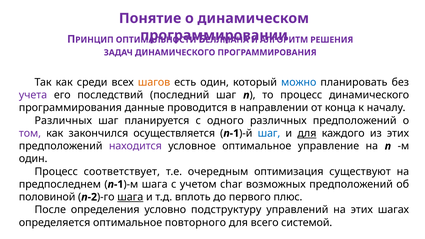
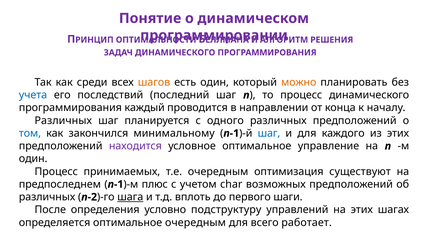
можно colour: blue -> orange (299, 82)
учета colour: purple -> blue (33, 95)
данные: данные -> каждый (145, 108)
том colour: purple -> blue (30, 133)
осуществляется: осуществляется -> минимальному (174, 133)
для underline: present -> none (307, 133)
соответствует: соответствует -> принимаемых (122, 172)
шага: шага -> плюс (155, 184)
половиной: половиной -> различных (47, 197)
плюс: плюс -> шаги (288, 197)
оптимальное повторного: повторного -> очередным (195, 223)
системой: системой -> работает (307, 223)
